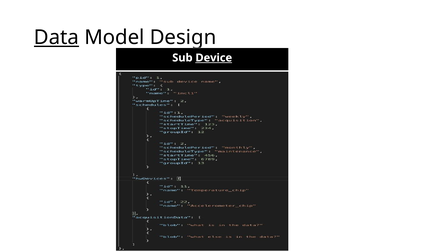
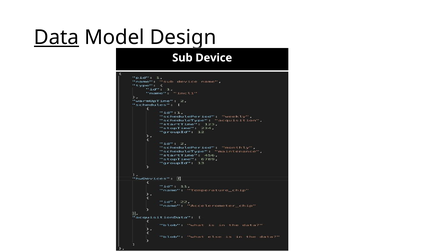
Device underline: present -> none (214, 58)
